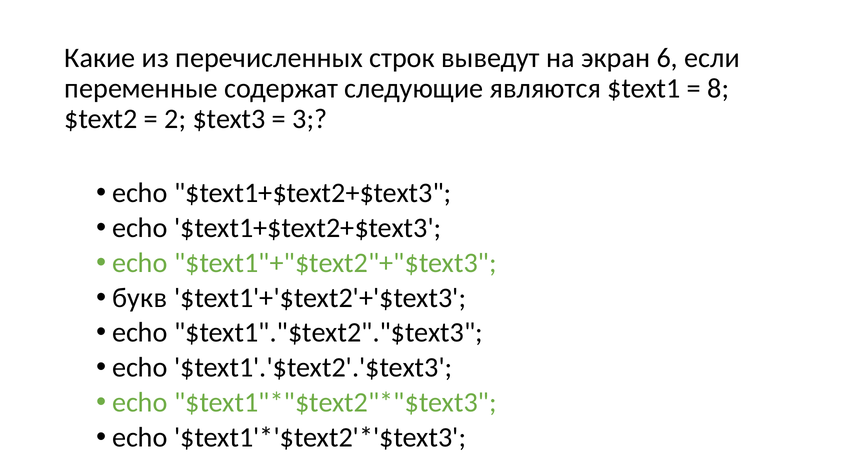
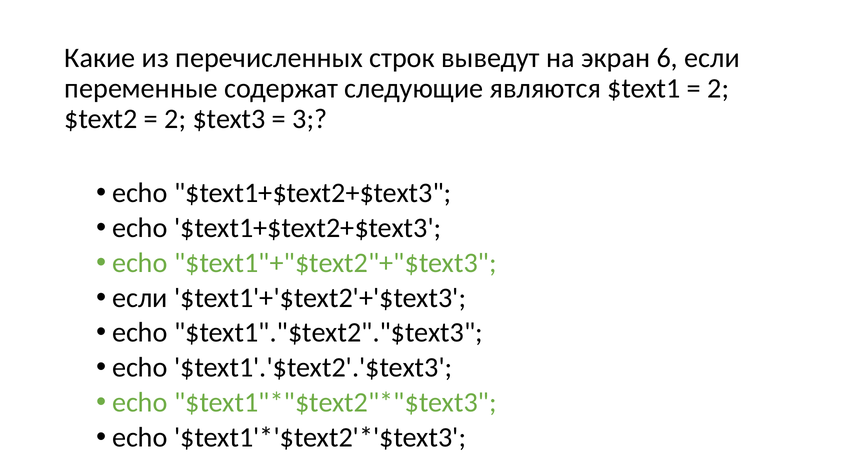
8: 8 -> 2 (718, 88)
букв: букв -> если (140, 298)
